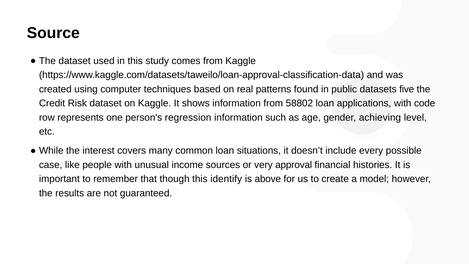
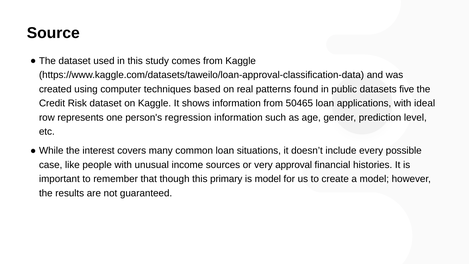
58802: 58802 -> 50465 (299, 103)
code: code -> ideal (425, 103)
achieving: achieving -> prediction (380, 117)
identify: identify -> primary (226, 179)
is above: above -> model (268, 179)
